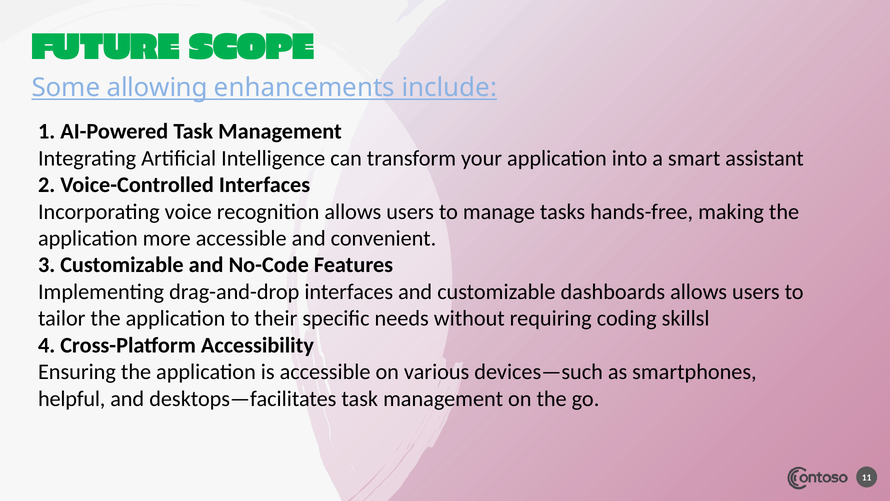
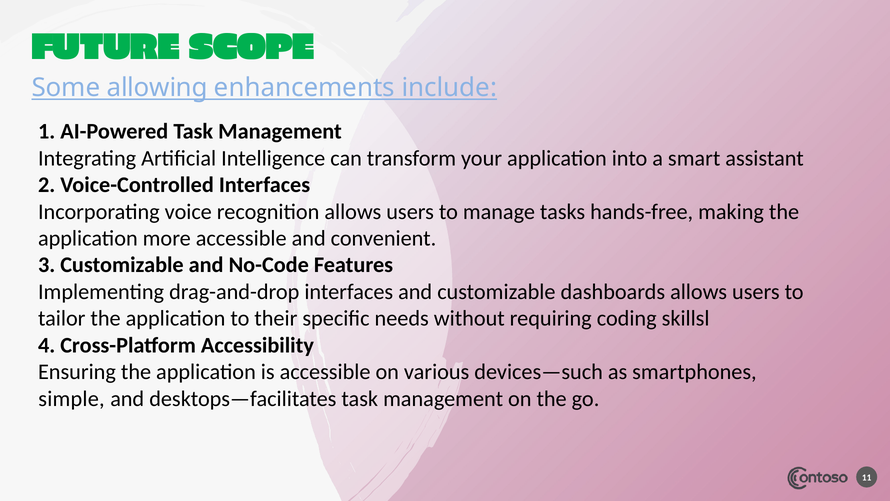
helpful: helpful -> simple (71, 398)
